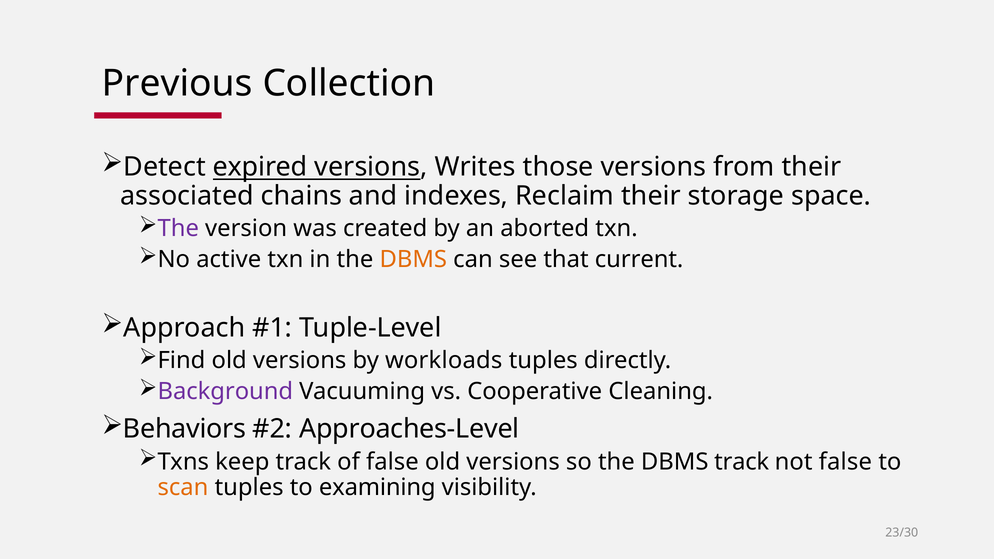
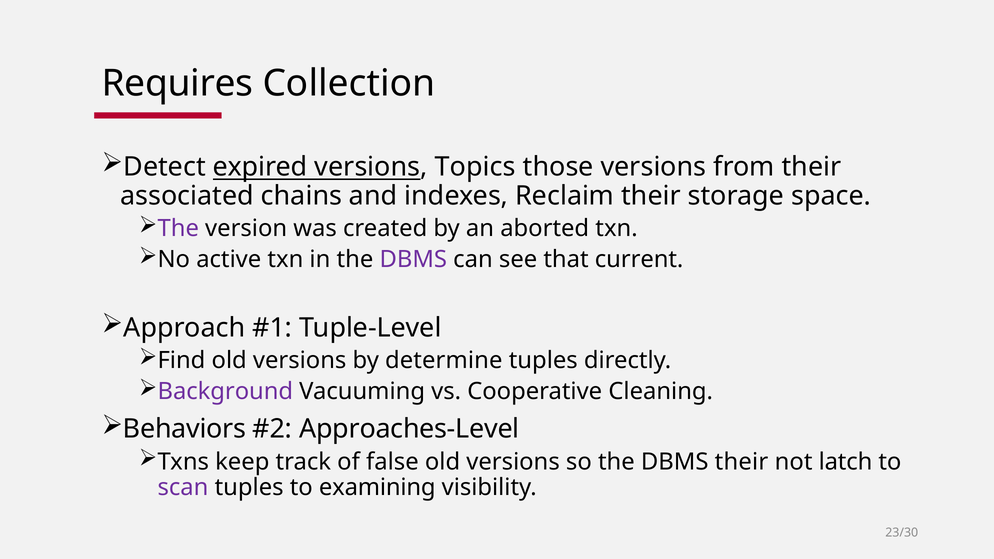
Previous: Previous -> Requires (177, 84)
Writes: Writes -> Topics (475, 167)
DBMS colour: orange -> purple (413, 259)
workloads: workloads -> determine (444, 361)
DBMS track: track -> their (741, 462)
not false: false -> latch (845, 462)
scan colour: orange -> purple (183, 487)
